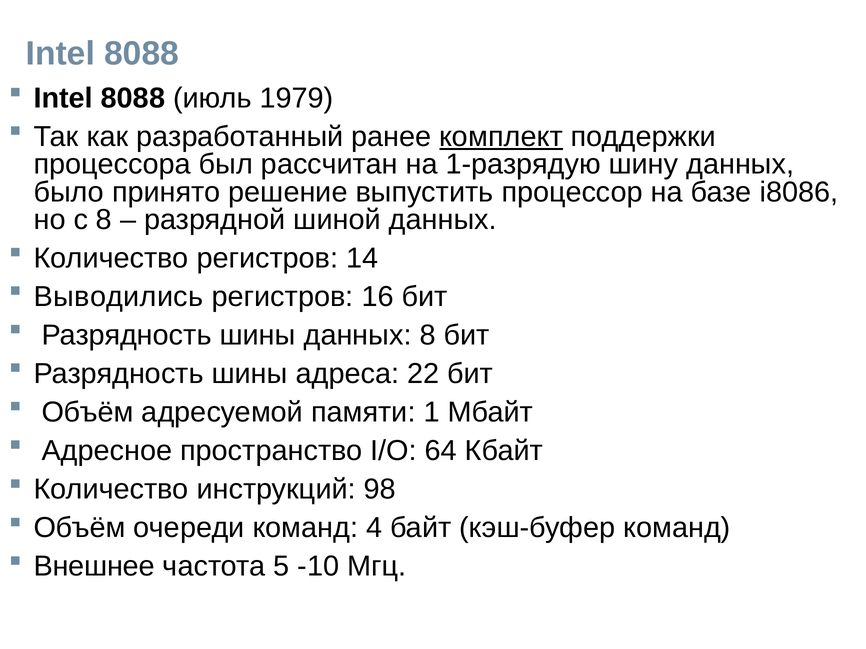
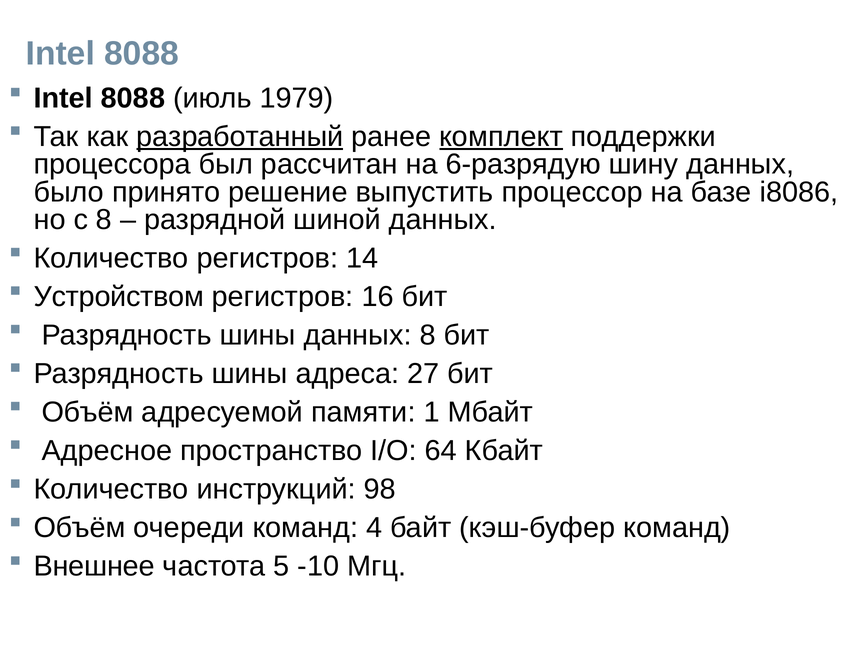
разработанный underline: none -> present (240, 137)
1-разрядую: 1-разрядую -> 6-разрядую (523, 164)
Выводились: Выводились -> Устройством (119, 297)
22: 22 -> 27 (423, 374)
